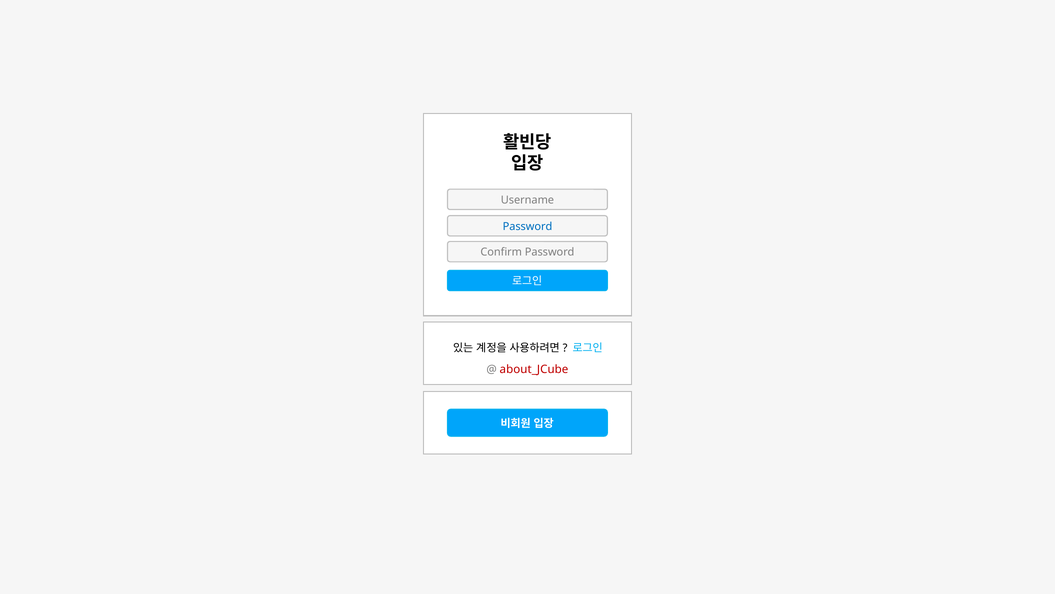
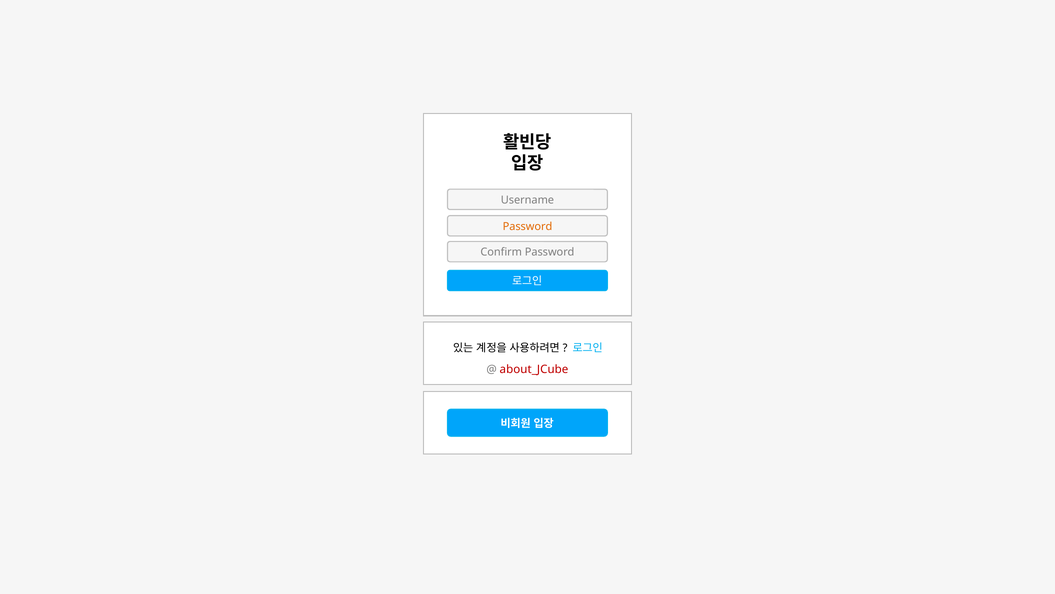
Password colour: blue -> orange (527, 226)
